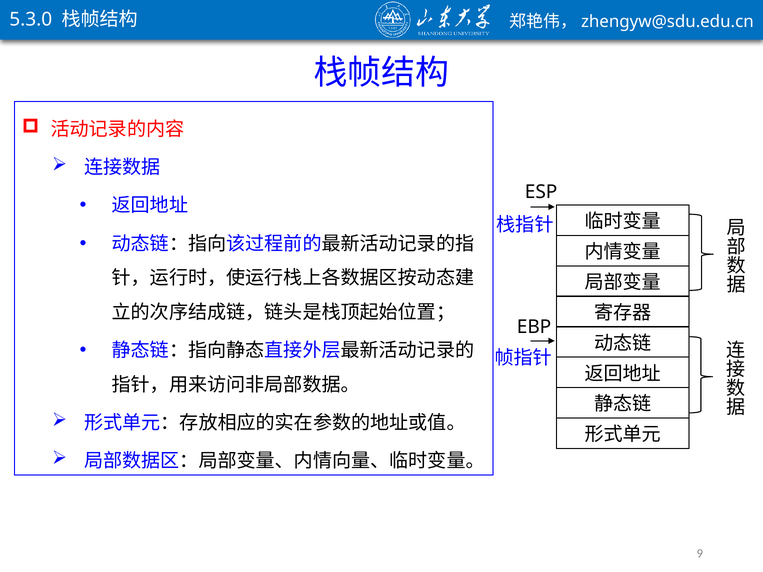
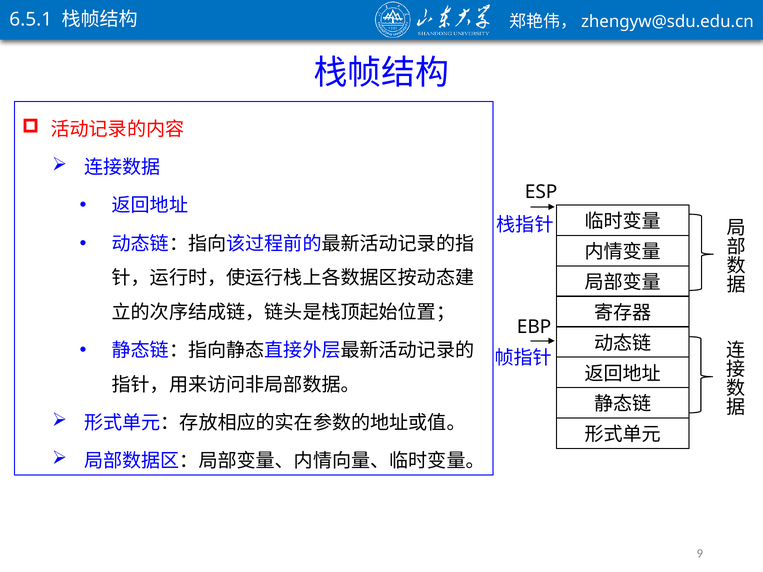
5.3.0: 5.3.0 -> 6.5.1 (31, 20)
